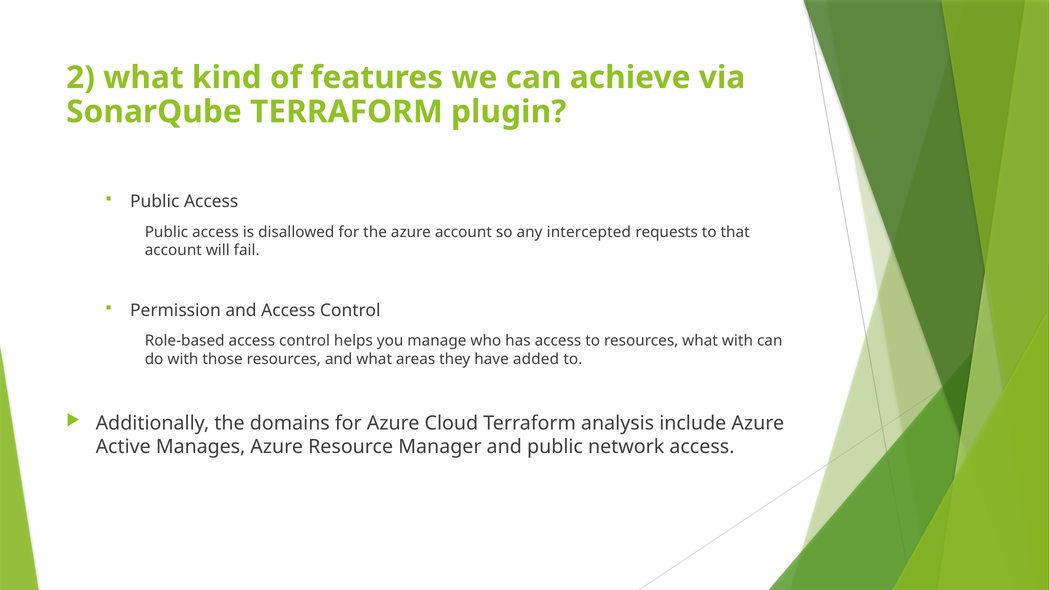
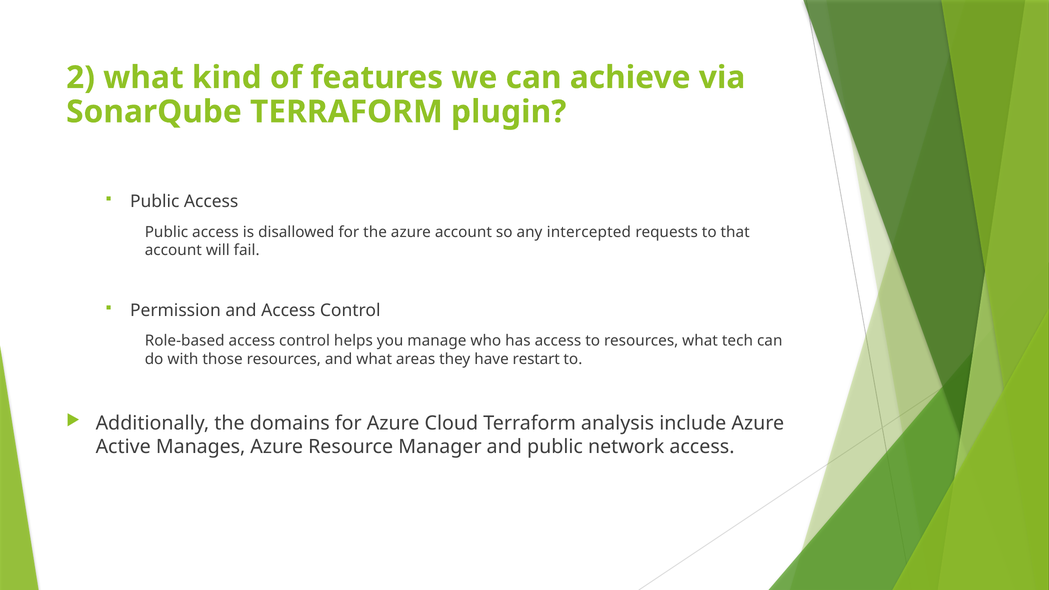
what with: with -> tech (737, 341)
added: added -> restart (536, 359)
